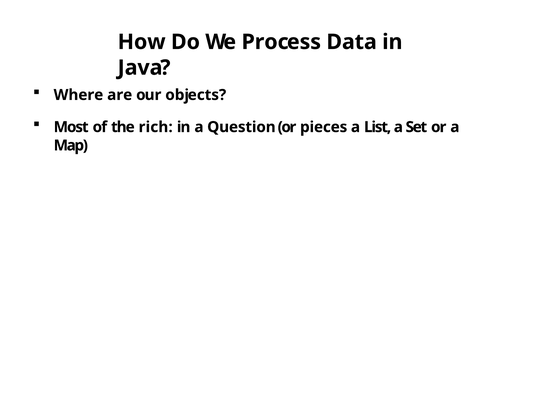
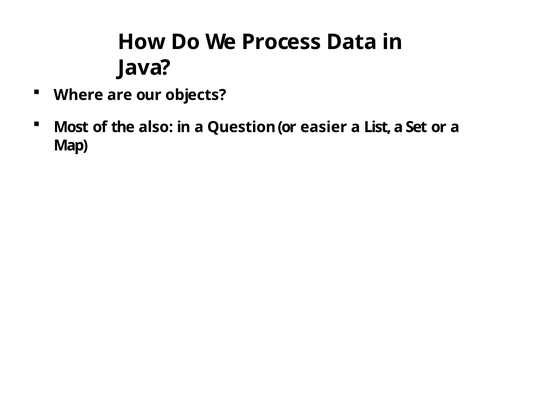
rich: rich -> also (156, 127)
pieces: pieces -> easier (324, 127)
